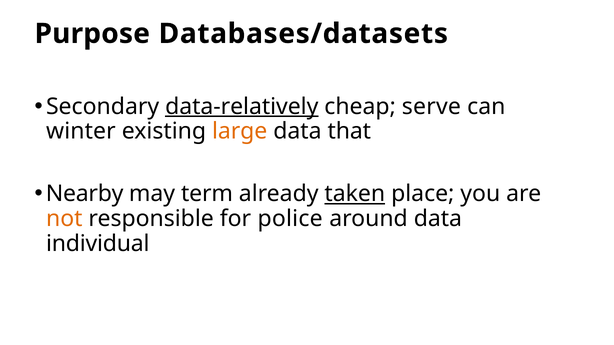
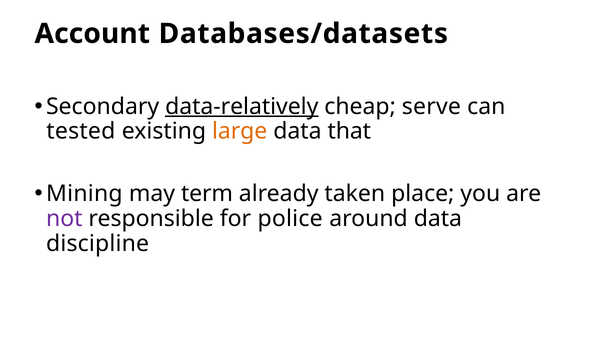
Purpose: Purpose -> Account (92, 34)
winter: winter -> tested (81, 131)
Nearby: Nearby -> Mining (84, 194)
taken underline: present -> none (355, 194)
not colour: orange -> purple (64, 219)
individual: individual -> discipline (98, 244)
